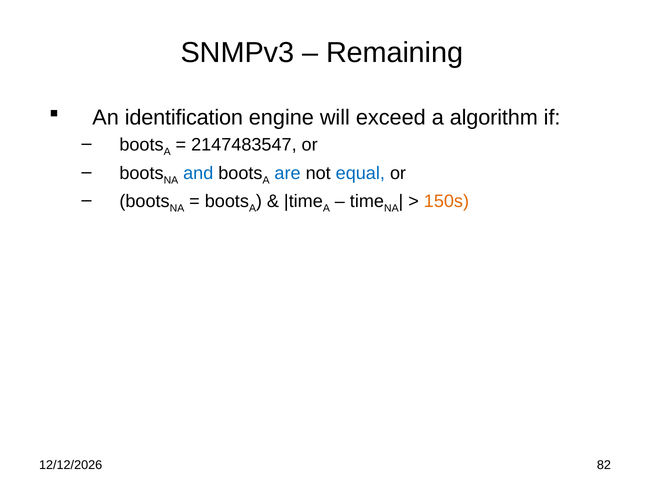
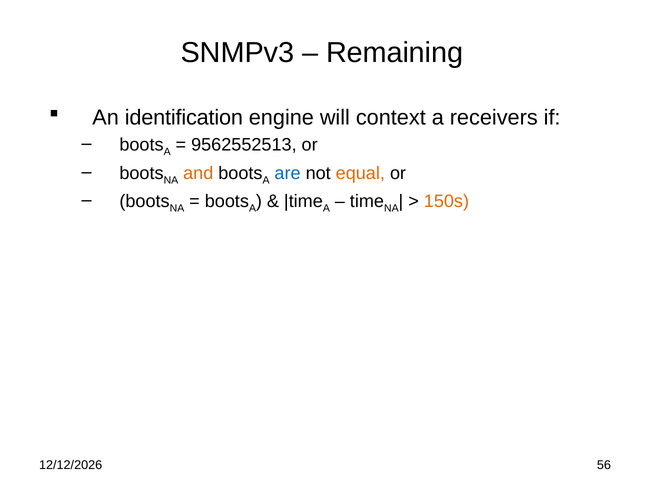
exceed: exceed -> context (391, 118)
algorithm: algorithm -> receivers (494, 118)
2147483547: 2147483547 -> 9562552513 (244, 145)
and colour: blue -> orange (198, 173)
equal colour: blue -> orange (360, 173)
82: 82 -> 56 (604, 465)
